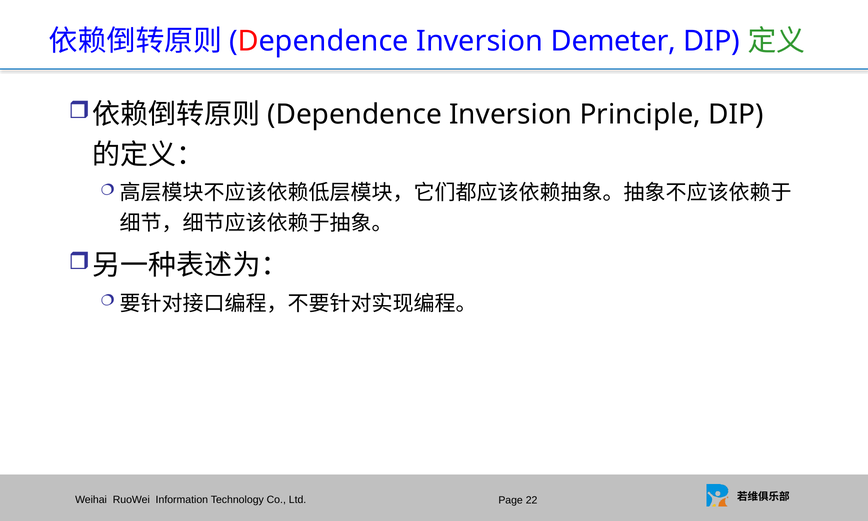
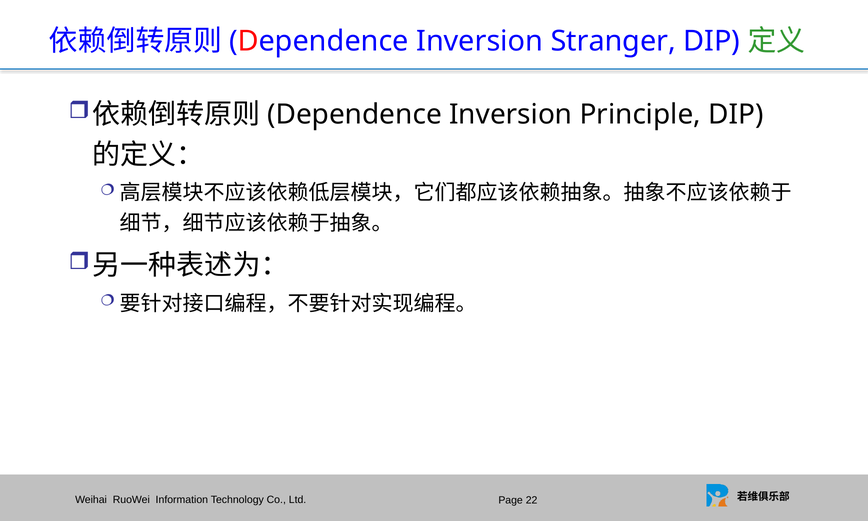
Demeter: Demeter -> Stranger (613, 41)
